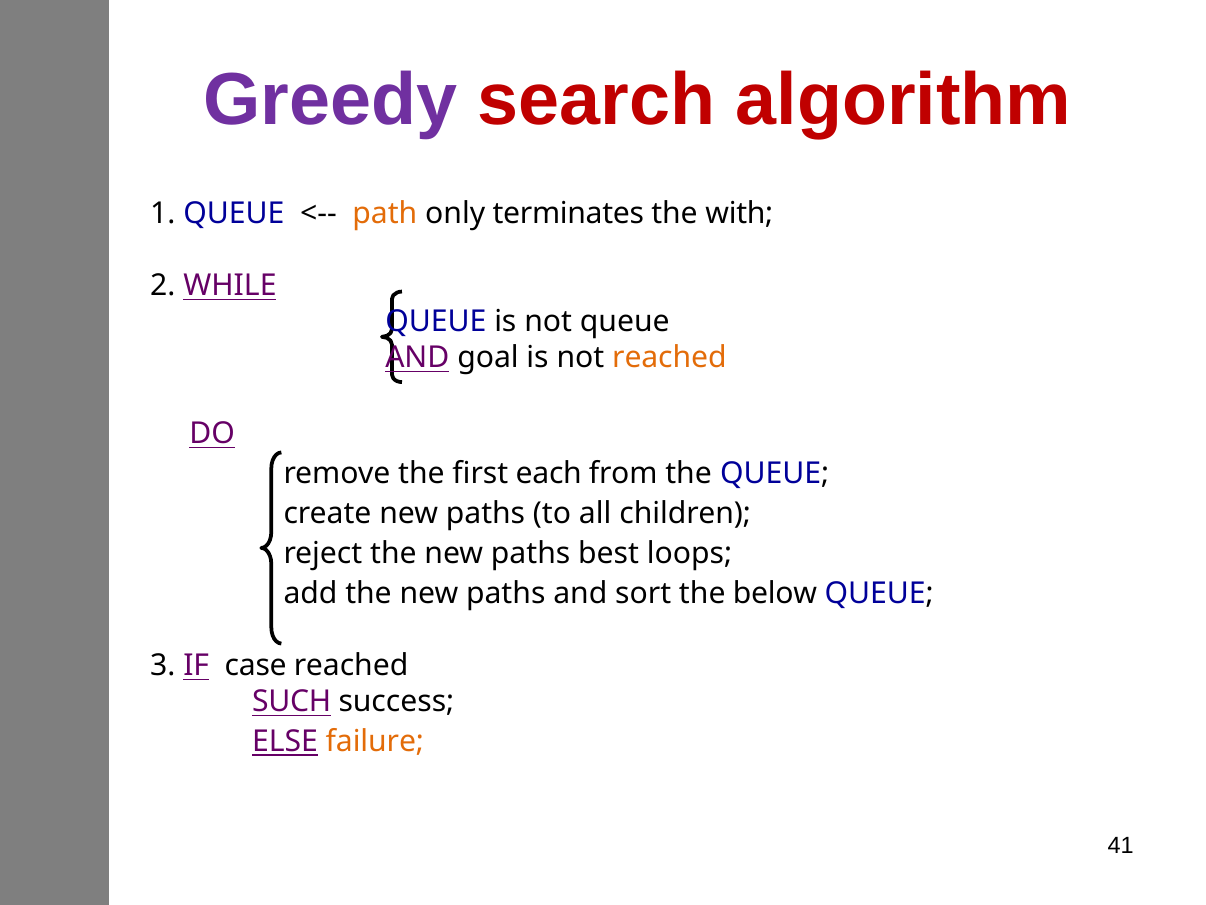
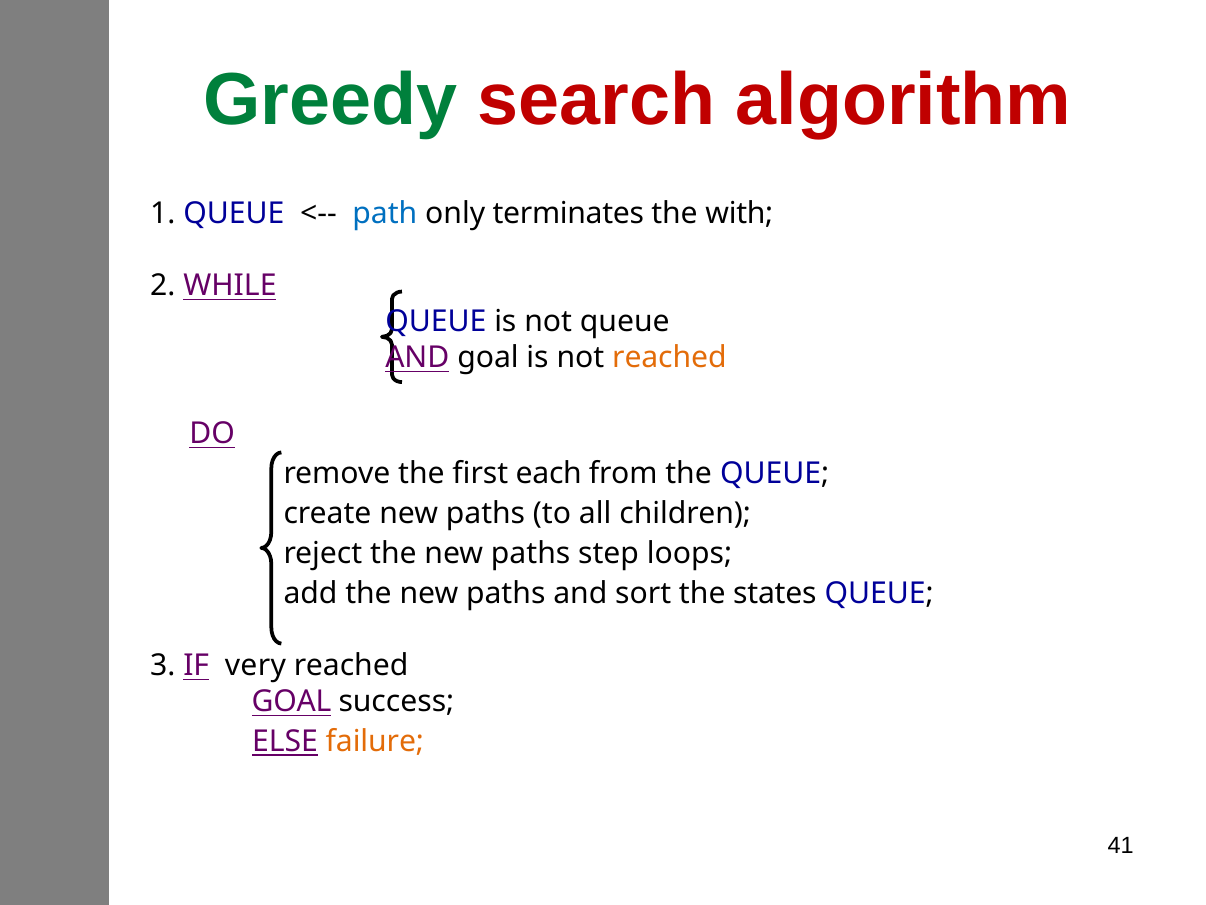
Greedy colour: purple -> green (330, 101)
path colour: orange -> blue (385, 213)
best: best -> step (609, 553)
below: below -> states (775, 593)
case: case -> very (255, 665)
SUCH: SUCH -> GOAL (292, 701)
